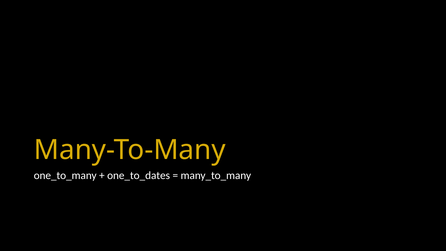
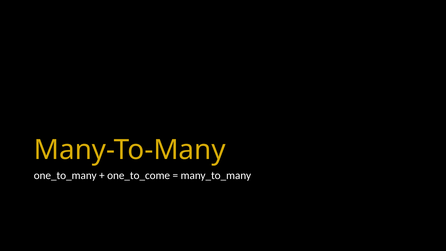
one_to_dates: one_to_dates -> one_to_come (139, 176)
